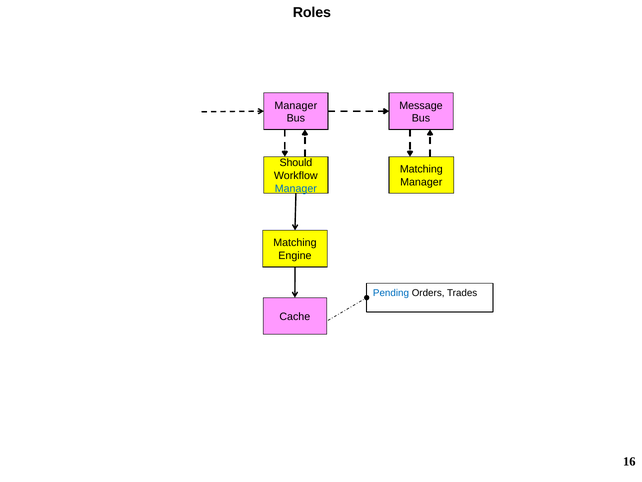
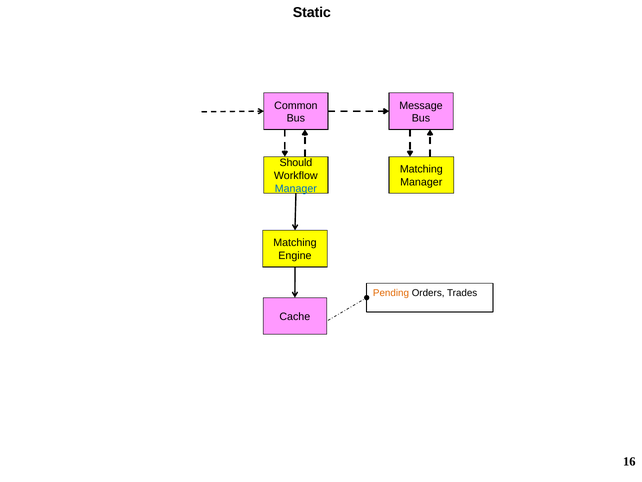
Roles: Roles -> Static (312, 13)
Manager: Manager -> Common (296, 105)
Pending colour: blue -> orange (391, 293)
